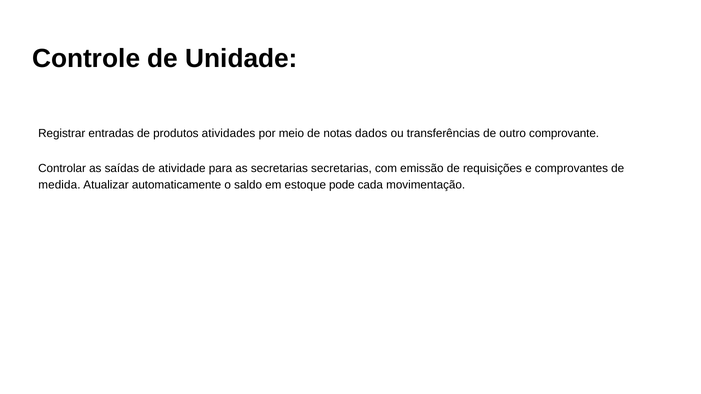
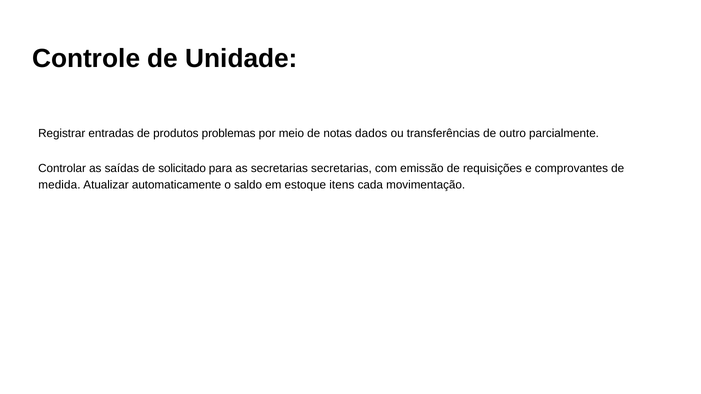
atividades: atividades -> problemas (229, 133)
comprovante: comprovante -> parcialmente (564, 133)
atividade: atividade -> solicitado (182, 168)
pode: pode -> itens (342, 185)
